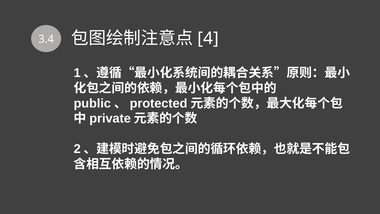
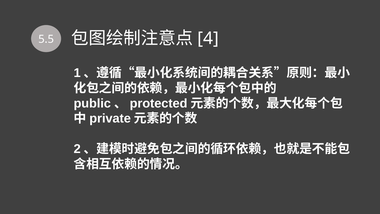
3.4: 3.4 -> 5.5 (46, 39)
